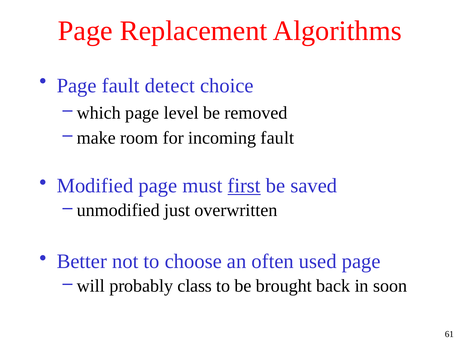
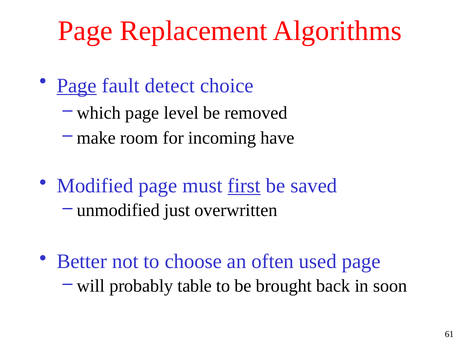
Page underline: none -> present (77, 86)
incoming fault: fault -> have (277, 138)
class: class -> table (195, 286)
